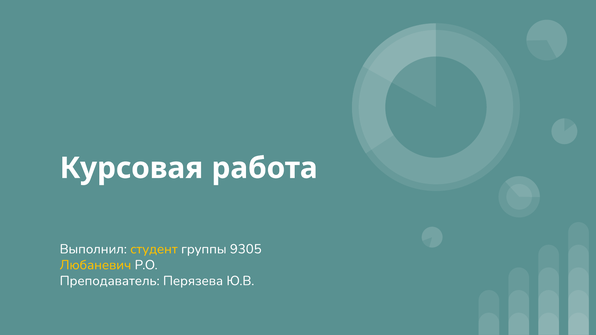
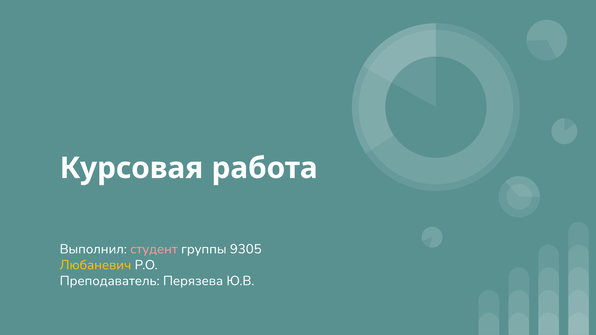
студент colour: yellow -> pink (154, 249)
